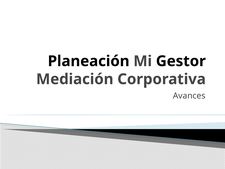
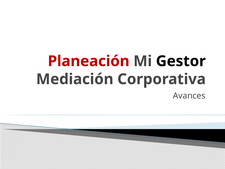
Planeación colour: black -> red (89, 61)
